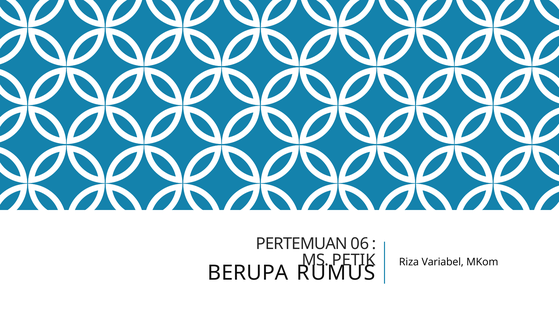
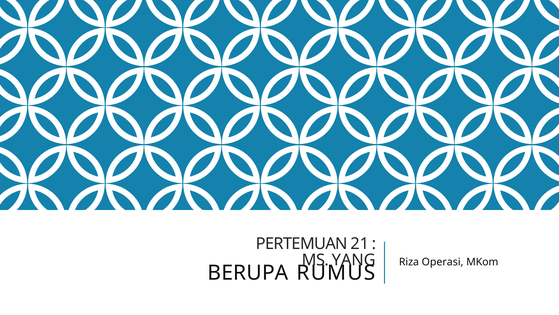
06: 06 -> 21 (360, 243)
PETIK: PETIK -> YANG (354, 260)
Variabel: Variabel -> Operasi (443, 262)
